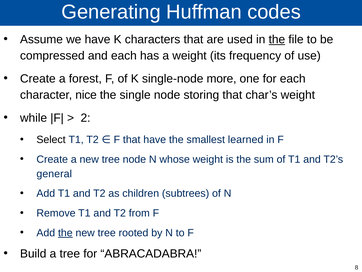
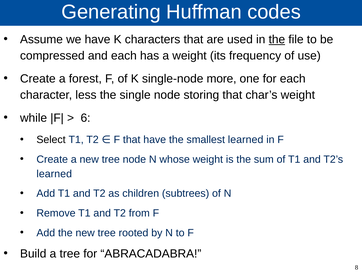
nice: nice -> less (86, 95)
2: 2 -> 6 (86, 118)
general: general -> learned (54, 174)
the underline: present -> none (65, 233)
